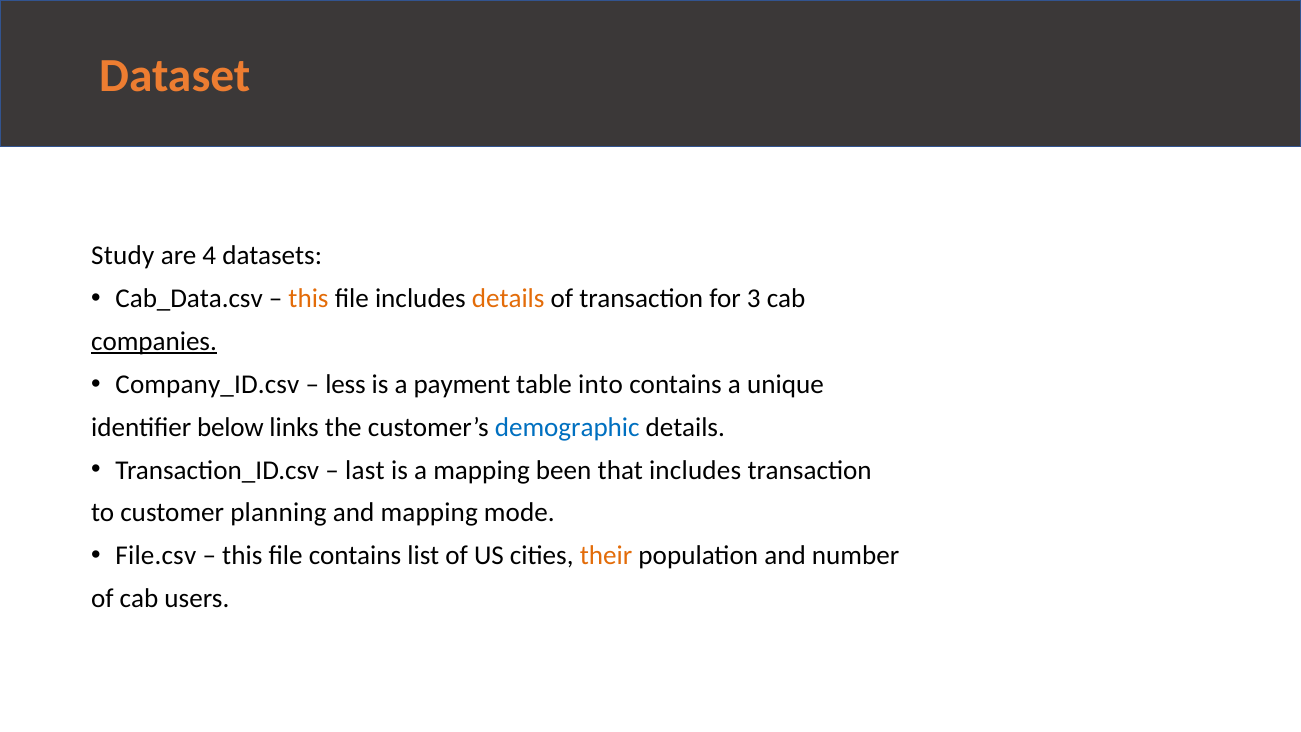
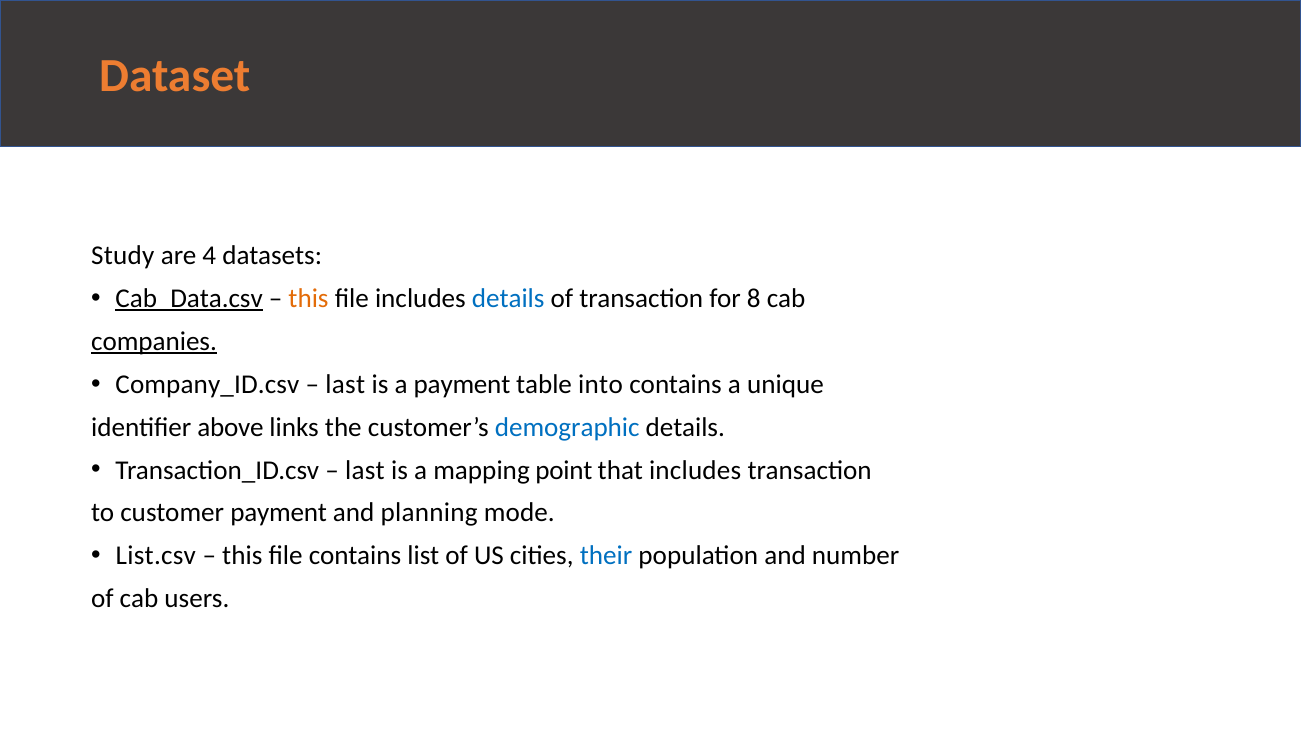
Cab_Data.csv underline: none -> present (189, 299)
details colour: orange -> blue (508, 299)
3: 3 -> 8 (754, 299)
less: less -> last (345, 384)
below: below -> above (230, 427)
been: been -> point (564, 470)
customer planning: planning -> payment (279, 513)
and mapping: mapping -> planning (429, 513)
File.csv: File.csv -> List.csv (156, 556)
their colour: orange -> blue (606, 556)
